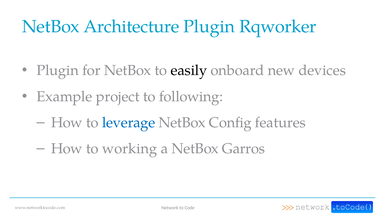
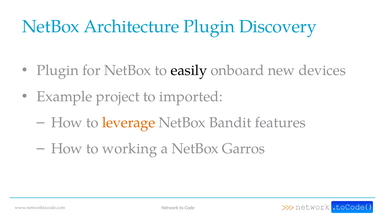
Rqworker: Rqworker -> Discovery (278, 26)
following: following -> imported (191, 96)
leverage colour: blue -> orange (129, 122)
Config: Config -> Bandit (230, 122)
